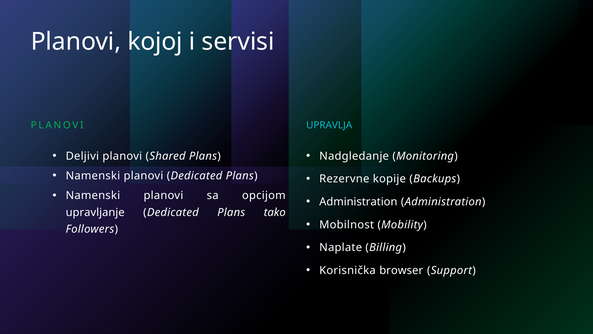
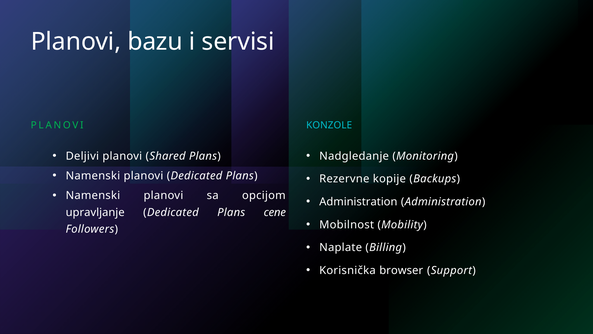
kojoj: kojoj -> bazu (155, 42)
UPRAVLJA: UPRAVLJA -> KONZOLE (329, 125)
tako: tako -> cene (275, 212)
